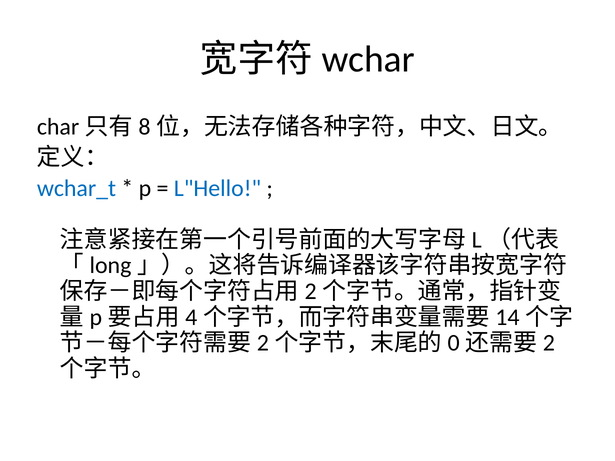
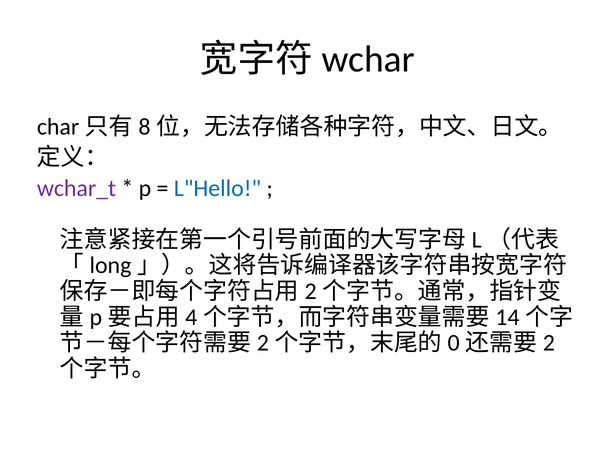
wchar_t colour: blue -> purple (76, 188)
